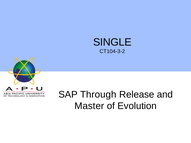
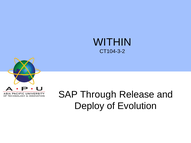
SINGLE: SINGLE -> WITHIN (112, 42)
Master: Master -> Deploy (89, 106)
